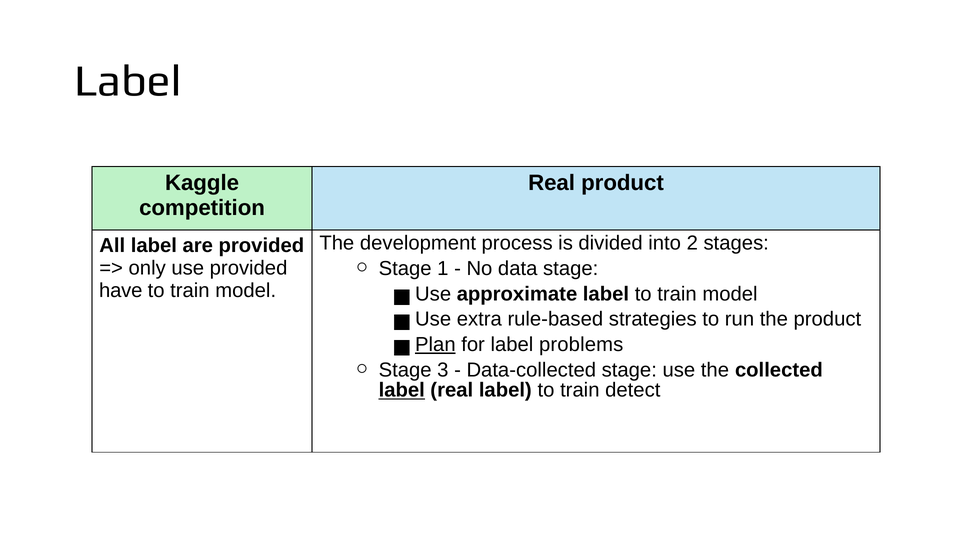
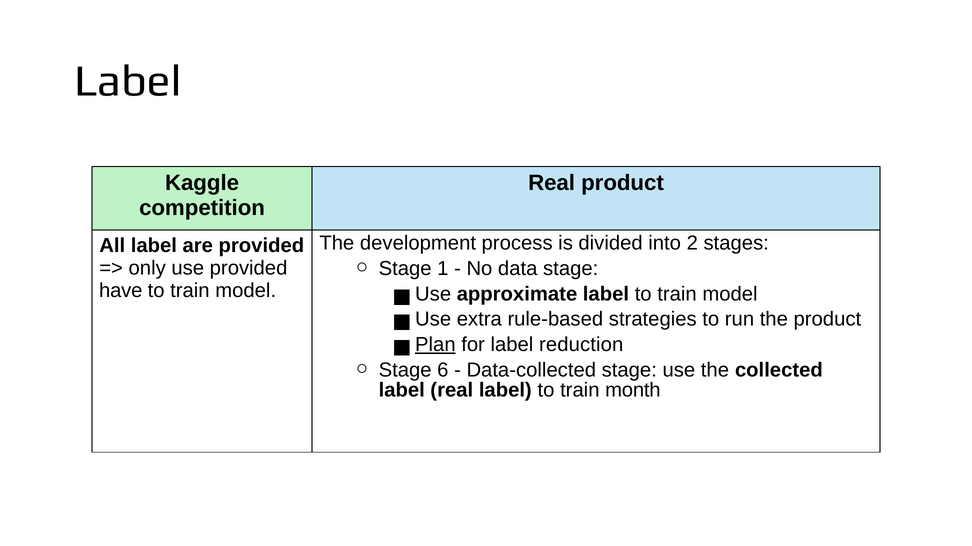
problems: problems -> reduction (581, 345)
3: 3 -> 6 (443, 370)
label underline: present -> none (402, 391)
detect: detect -> month (633, 391)
